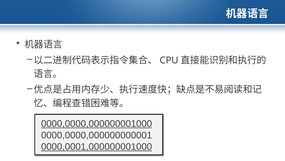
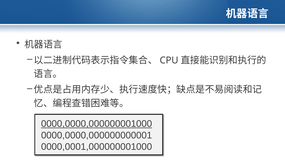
0000,0001,000000001000 underline: present -> none (97, 146)
